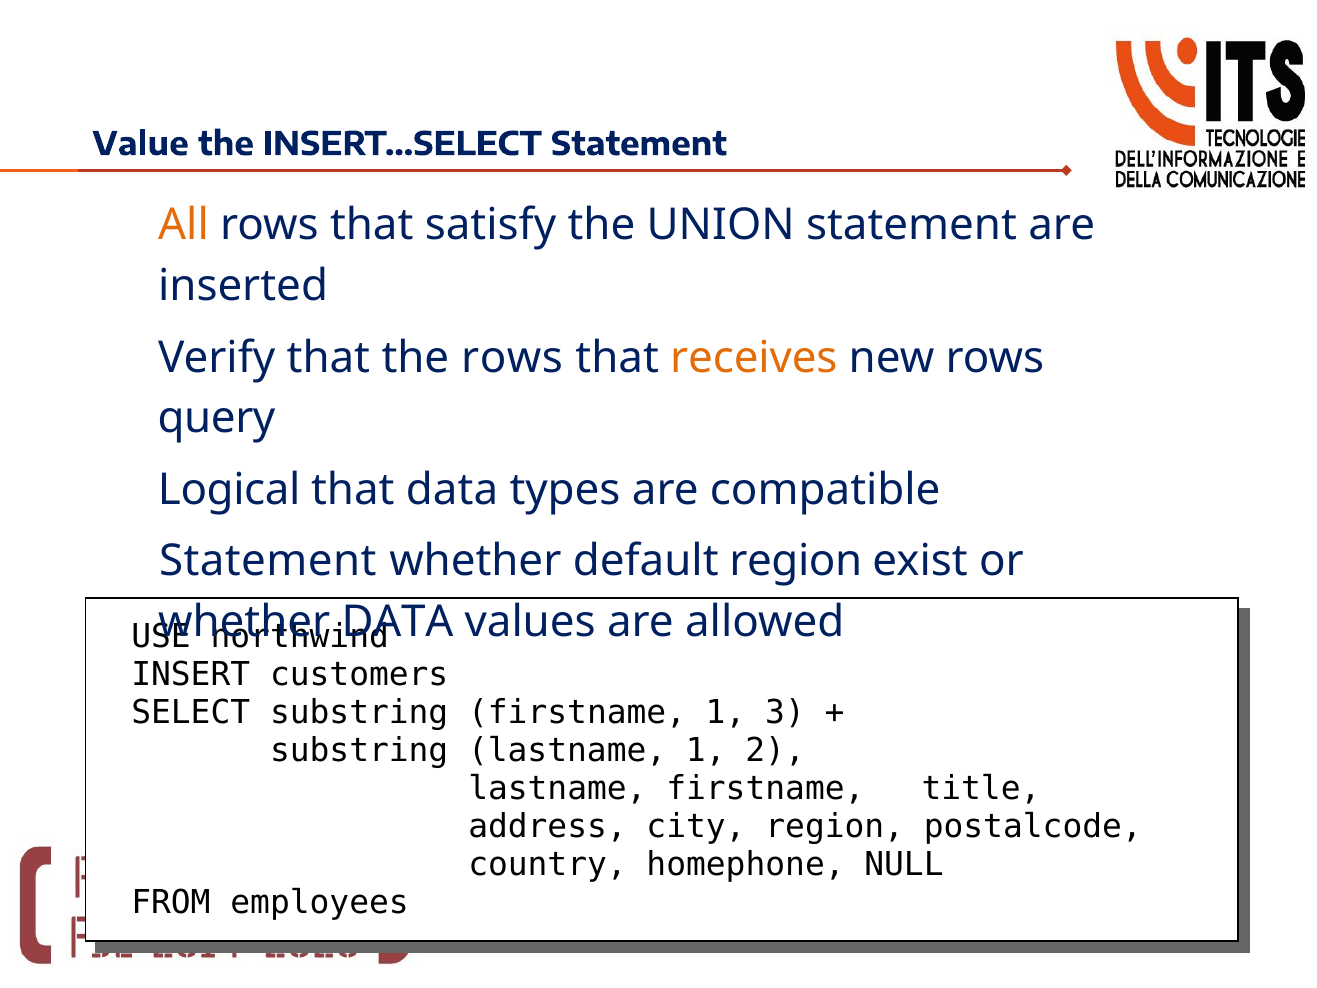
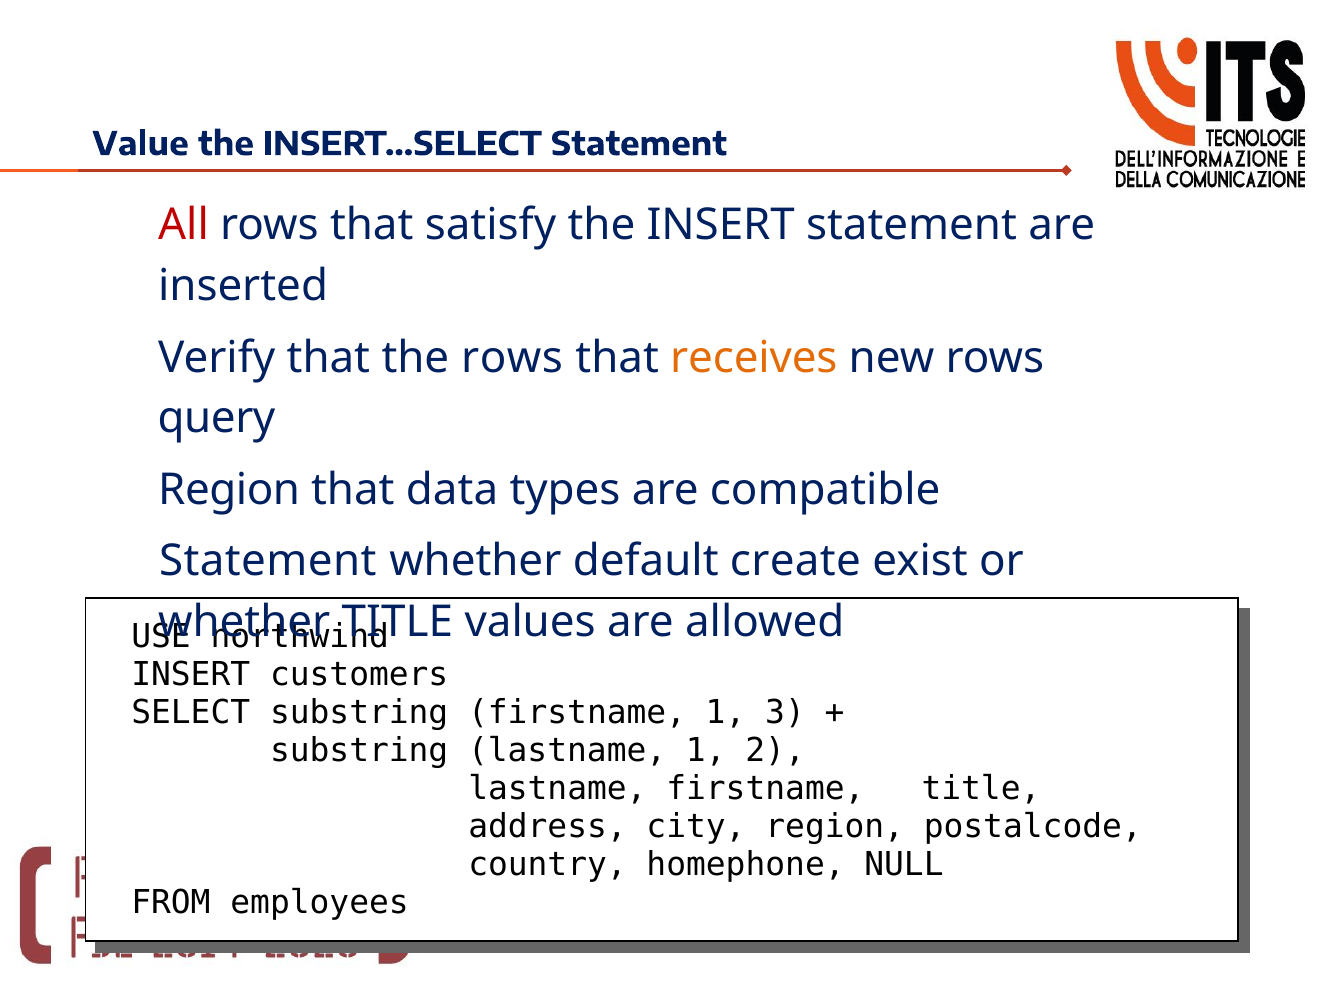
All colour: orange -> red (184, 225)
the UNION: UNION -> INSERT (721, 225)
Logical: Logical -> Region (229, 490)
default region: region -> create (795, 561)
DATA: DATA -> TITLE (397, 622)
